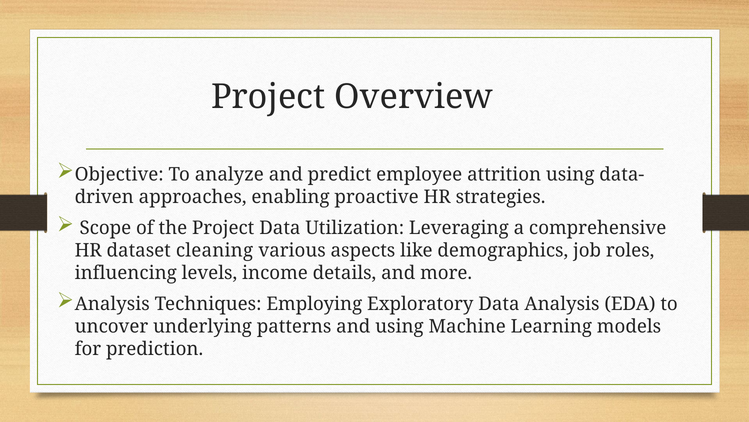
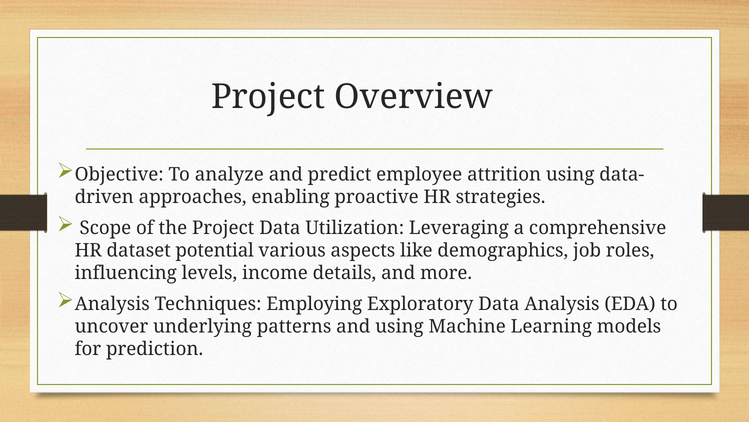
cleaning: cleaning -> potential (215, 250)
